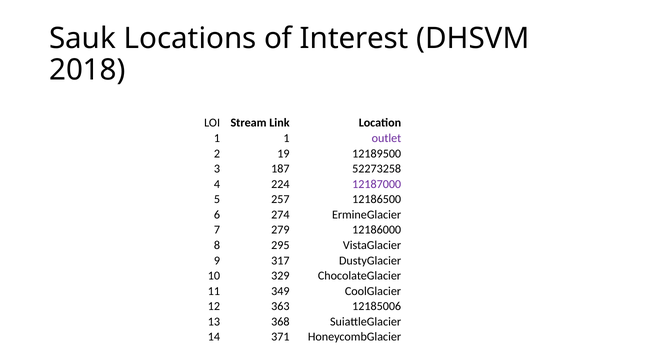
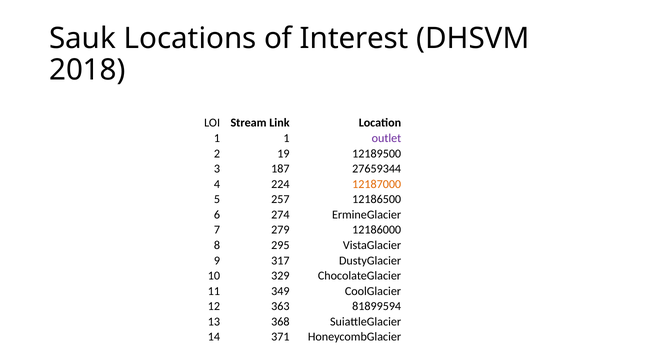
52273258: 52273258 -> 27659344 (377, 169)
12187000 colour: purple -> orange (377, 184)
12185006: 12185006 -> 81899594 (377, 306)
